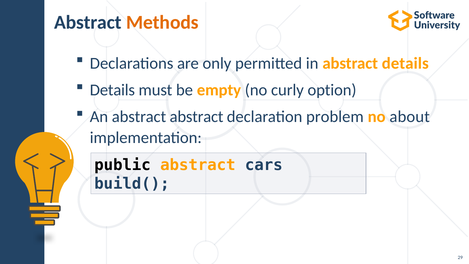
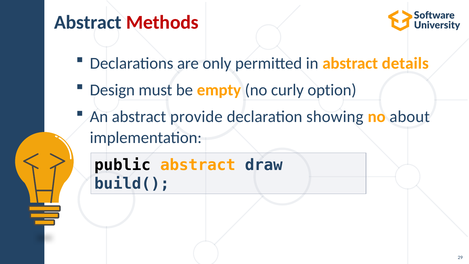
Methods colour: orange -> red (162, 22)
Details: Details -> Design (112, 90)
abstract abstract: abstract -> provide (196, 117)
problem: problem -> showing (335, 117)
cars: cars -> draw (264, 165)
